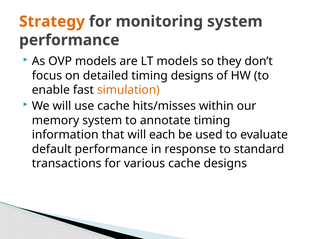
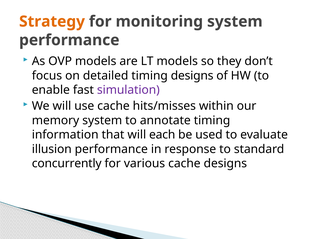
simulation colour: orange -> purple (128, 90)
default: default -> illusion (52, 149)
transactions: transactions -> concurrently (67, 164)
